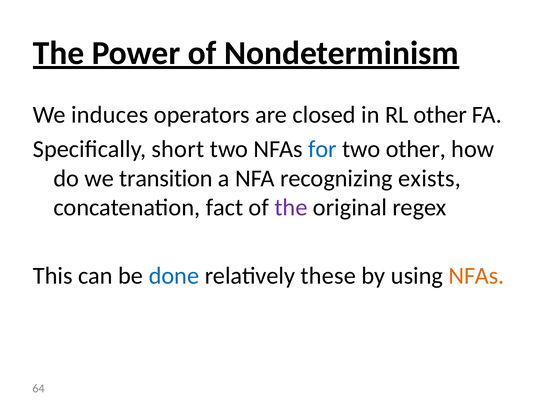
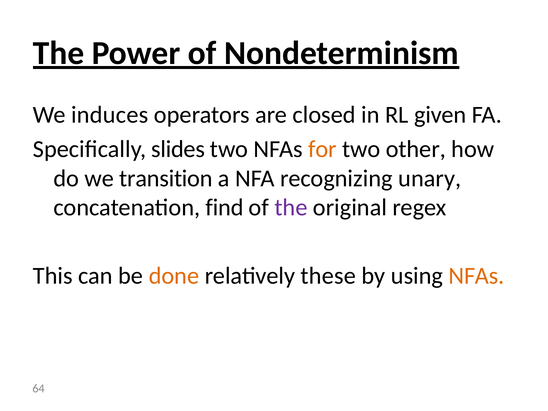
RL other: other -> given (440, 115)
short: short -> slides (178, 149)
for colour: blue -> orange (322, 149)
exists: exists -> unary (430, 178)
fact: fact -> find (225, 208)
done colour: blue -> orange (174, 276)
